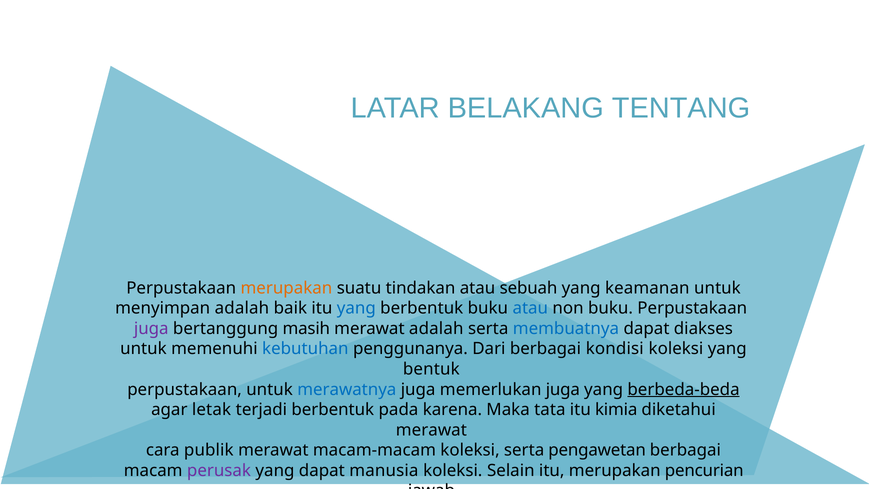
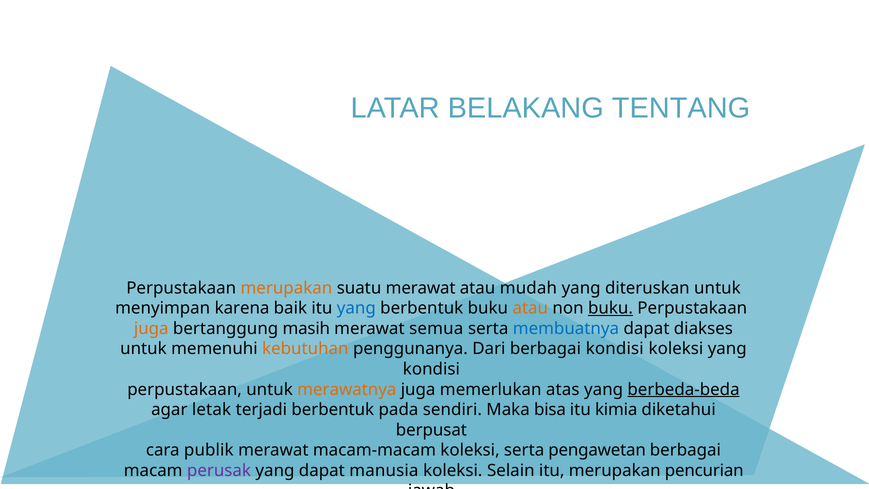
suatu tindakan: tindakan -> merawat (421, 288)
atau sebuah: sebuah -> mudah (528, 288)
keamanan: keamanan -> diteruskan (647, 288)
menyimpan adalah: adalah -> karena (242, 308)
atau colour: blue -> orange (530, 308)
buku underline: none -> present (611, 308)
juga colour: purple -> orange (151, 328)
merawat adalah: adalah -> semua (436, 328)
kebutuhan colour: blue -> orange (305, 349)
bentuk: bentuk -> kondisi (431, 369)
merawatnya colour: blue -> orange (347, 389)
memerlukan juga: juga -> atas (563, 389)
karena: karena -> sendiri (452, 410)
tata: tata -> bisa (550, 410)
merawat: merawat -> berpusat (431, 430)
